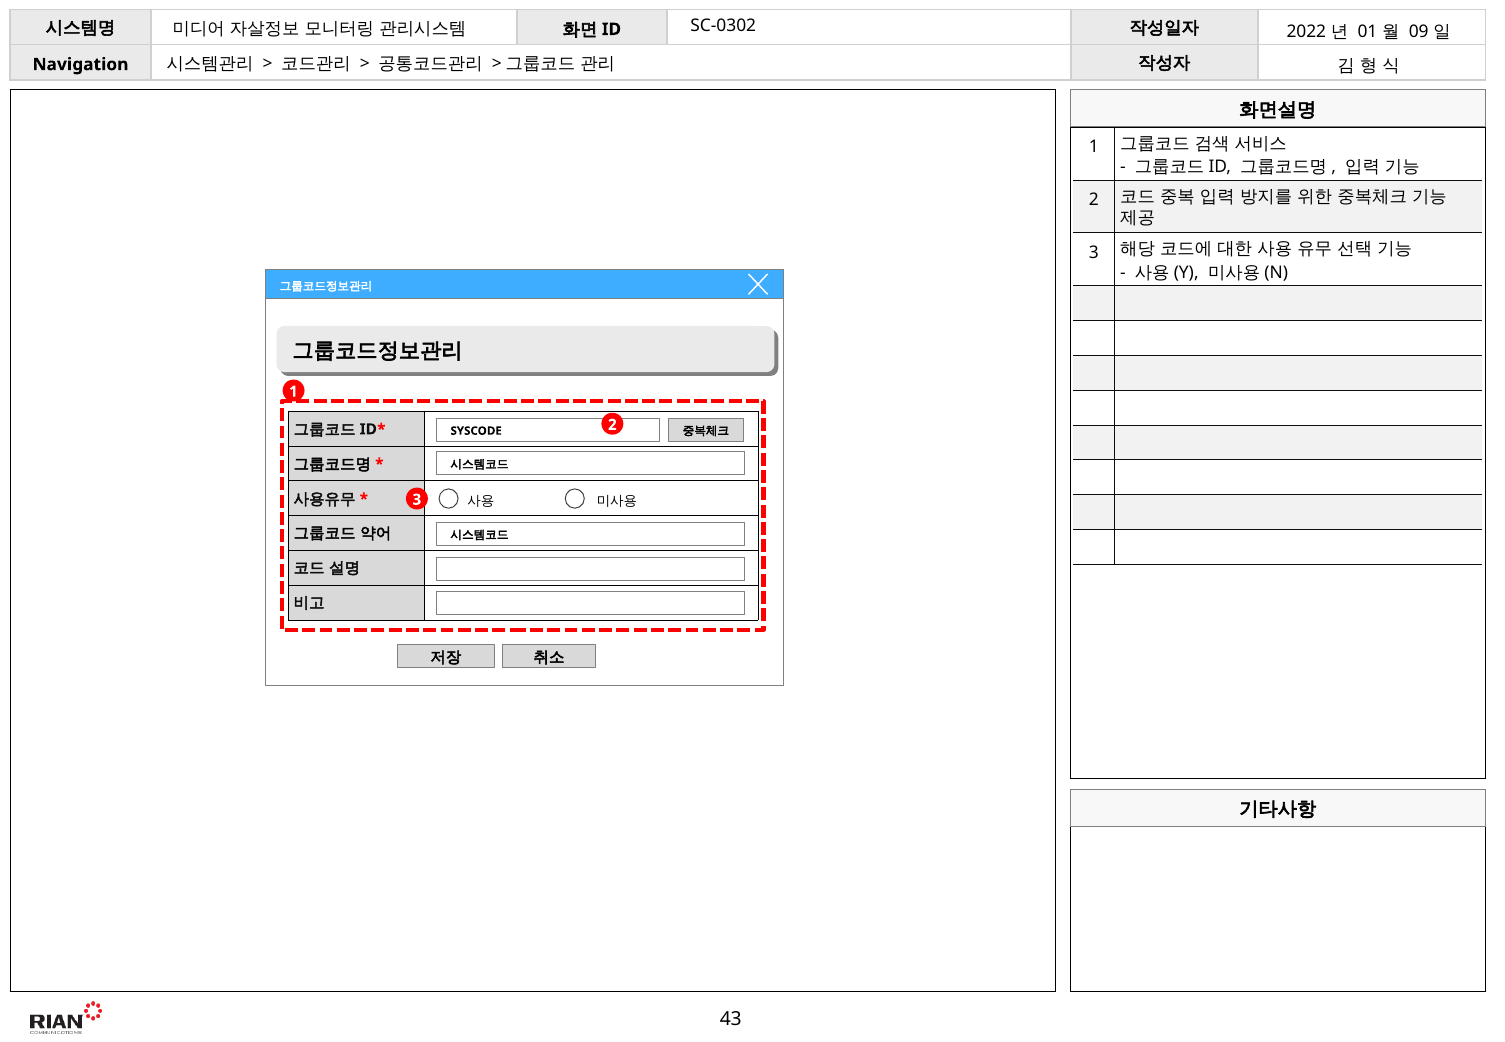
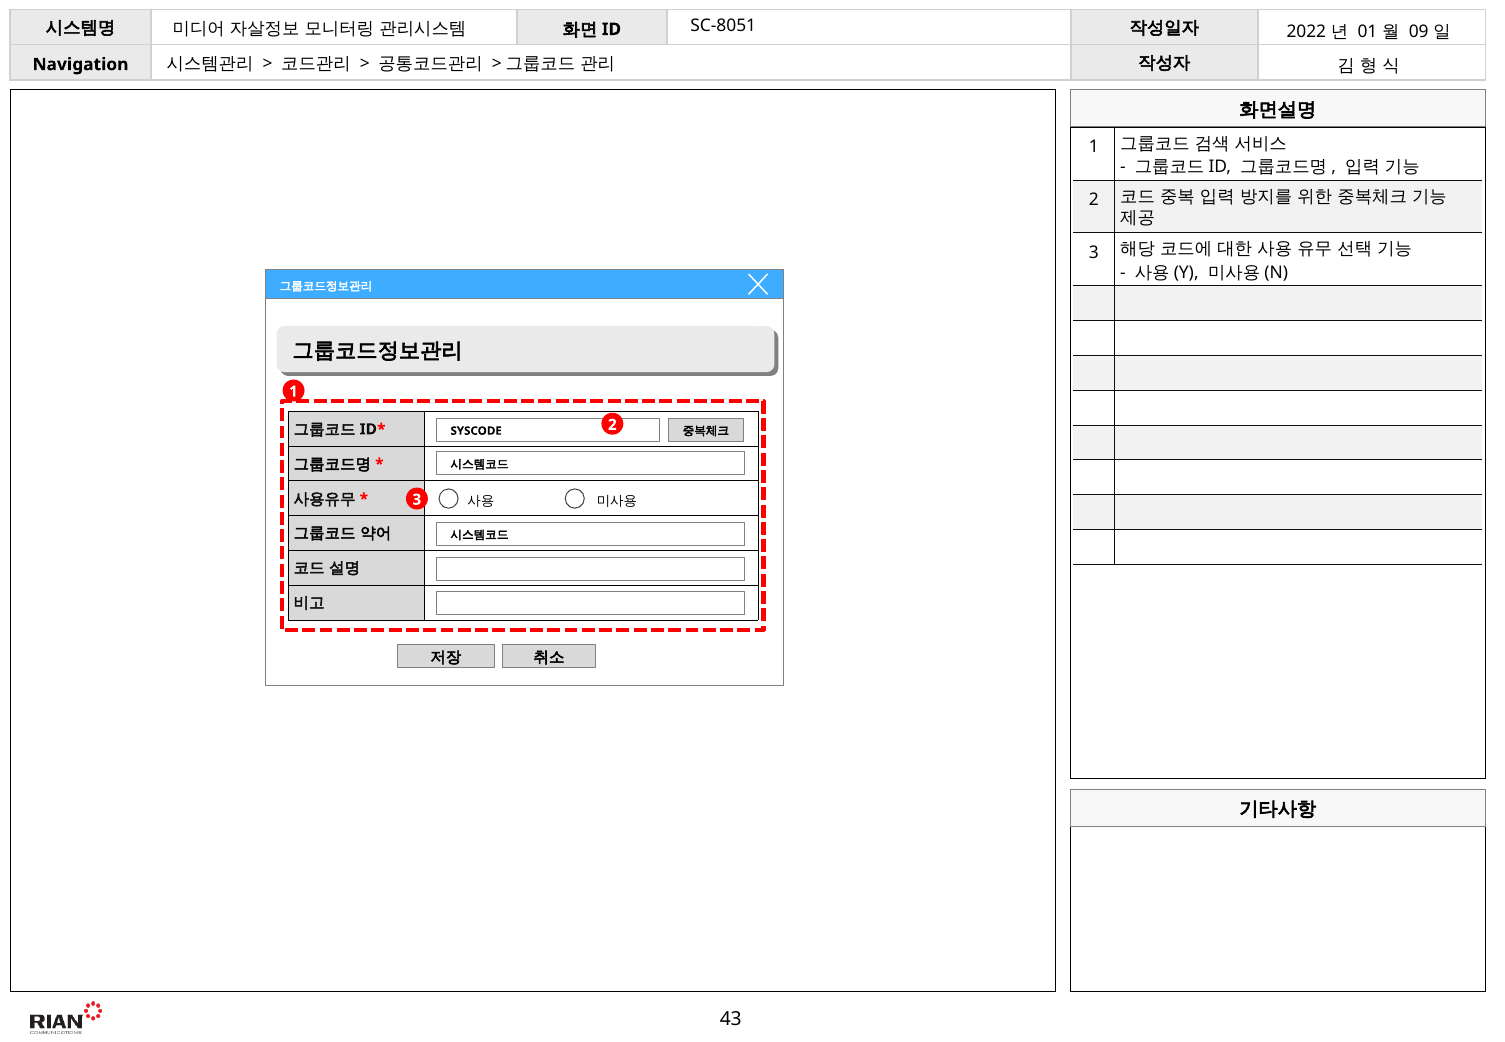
SC-0302: SC-0302 -> SC-8051 (723, 26)
